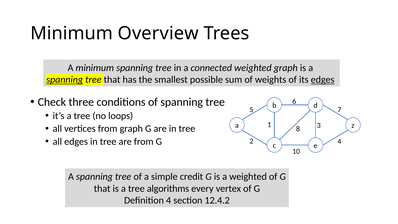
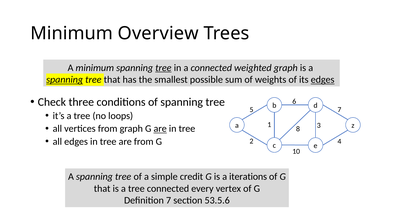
tree underline: none -> present (163, 68)
are underline: none -> present (160, 129)
a weighted: weighted -> iterations (248, 176)
tree algorithms: algorithms -> connected (168, 188)
Definition 4: 4 -> 7 (169, 200)
12.4.2: 12.4.2 -> 53.5.6 (217, 200)
